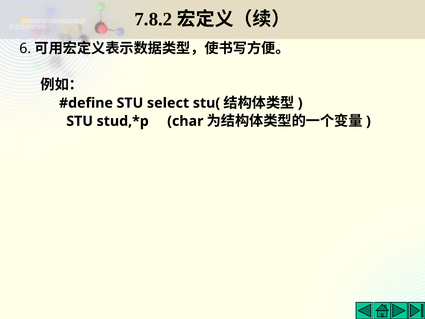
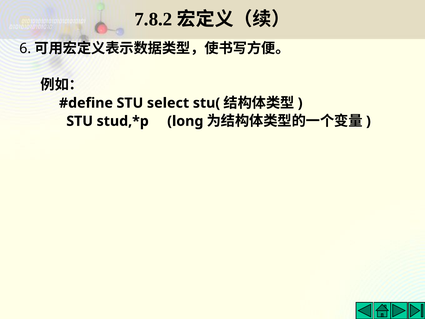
char: char -> long (185, 121)
